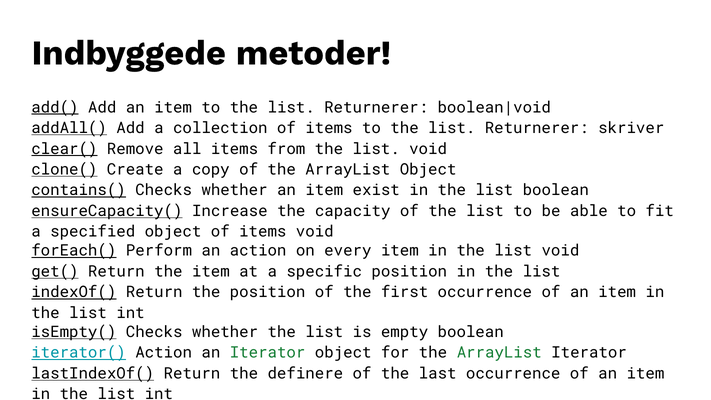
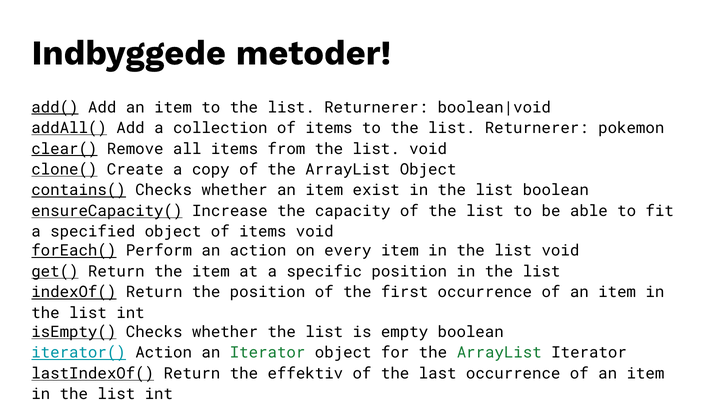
skriver: skriver -> pokemon (631, 128)
definere: definere -> effektiv (305, 373)
